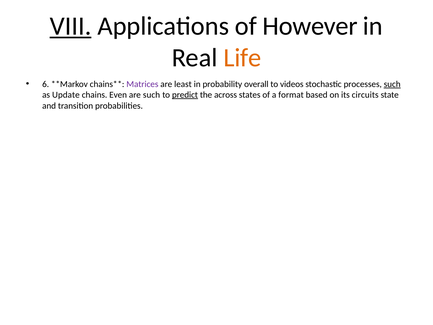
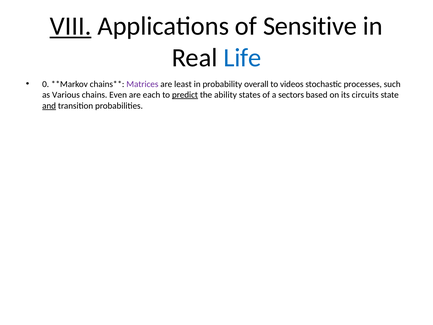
However: However -> Sensitive (310, 26)
Life colour: orange -> blue (242, 58)
6: 6 -> 0 (46, 84)
such underline: present -> none (392, 84)
Update: Update -> Various (66, 95)
are such: such -> each (152, 95)
across: across -> ability (226, 95)
format: format -> sectors (291, 95)
and underline: none -> present (49, 106)
